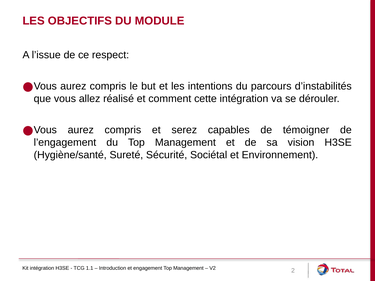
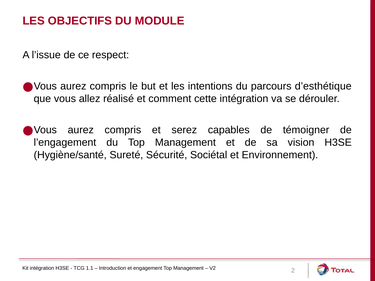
d’instabilités: d’instabilités -> d’esthétique (323, 86)
